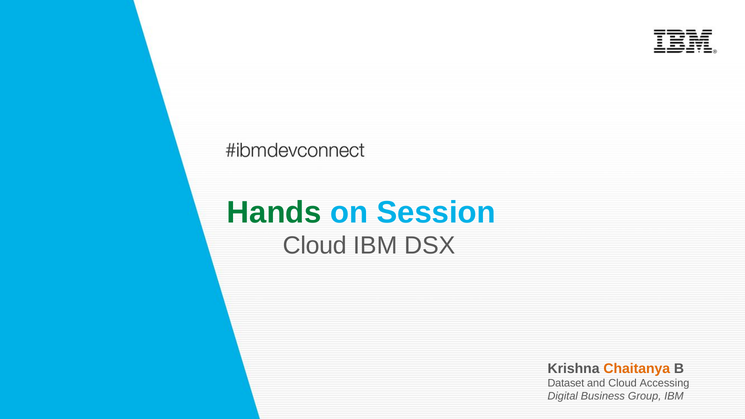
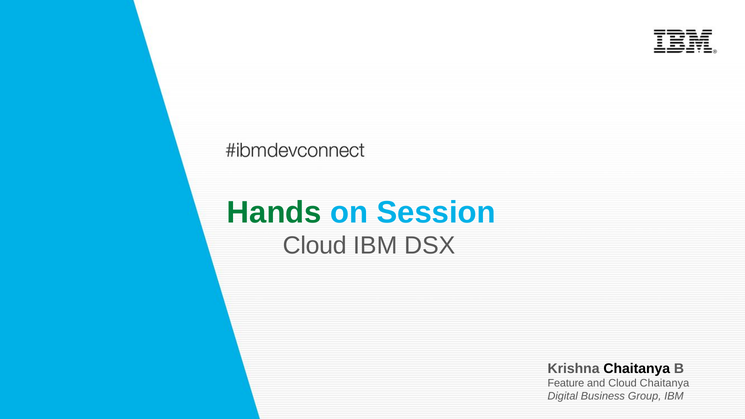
Chaitanya colour: orange -> black (637, 369)
Dataset: Dataset -> Feature (566, 383)
Cloud Accessing: Accessing -> Chaitanya (664, 383)
